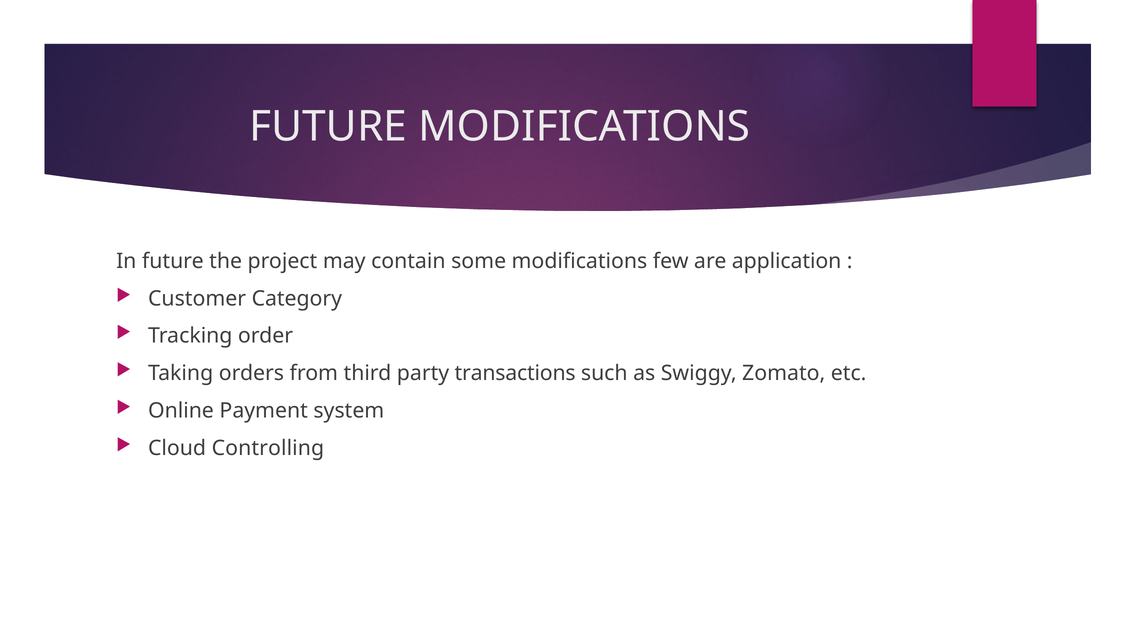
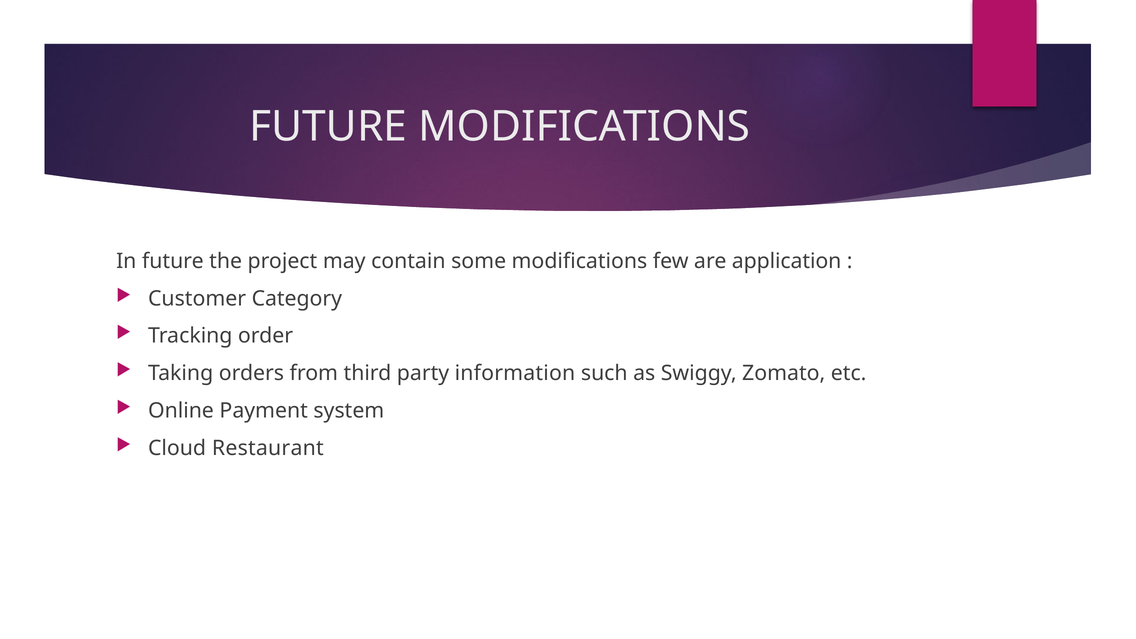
transactions: transactions -> information (515, 373)
Controlling: Controlling -> Restaurant (268, 448)
